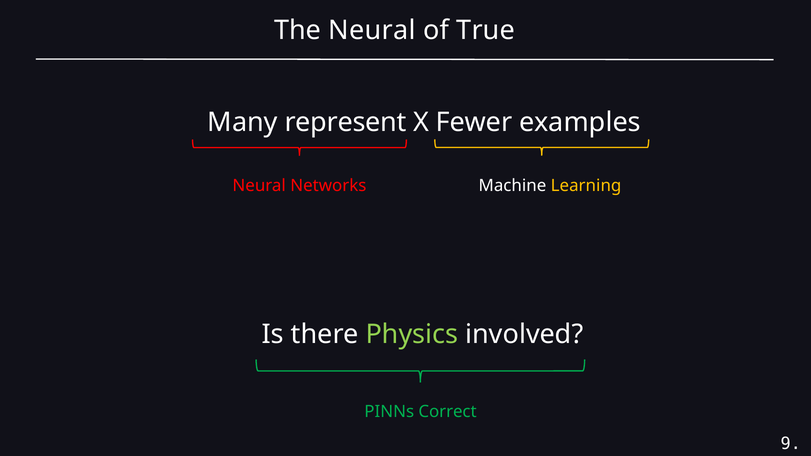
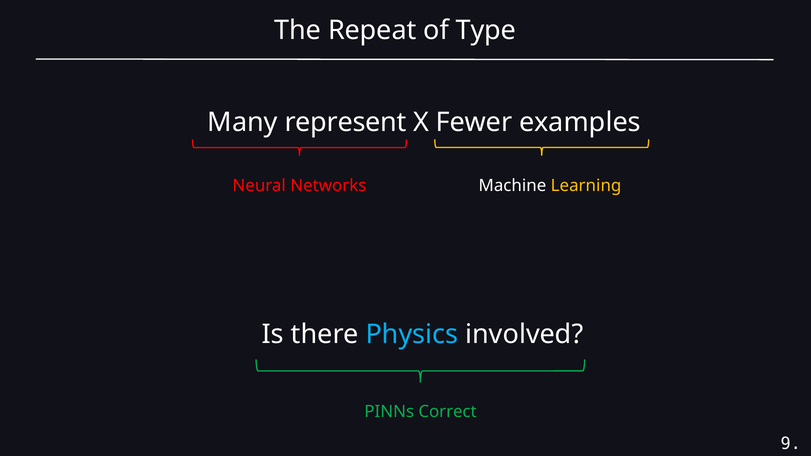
The Neural: Neural -> Repeat (372, 30)
True: True -> Type (486, 30)
Physics colour: light green -> light blue (412, 335)
